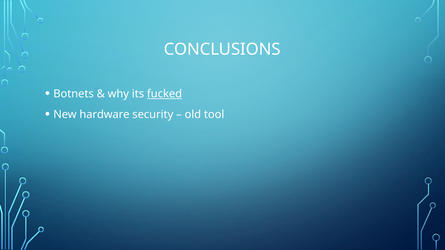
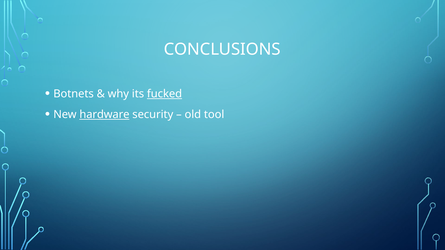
hardware underline: none -> present (104, 115)
